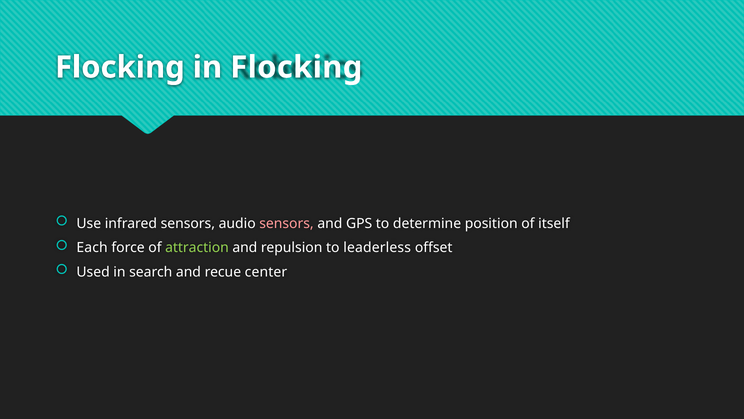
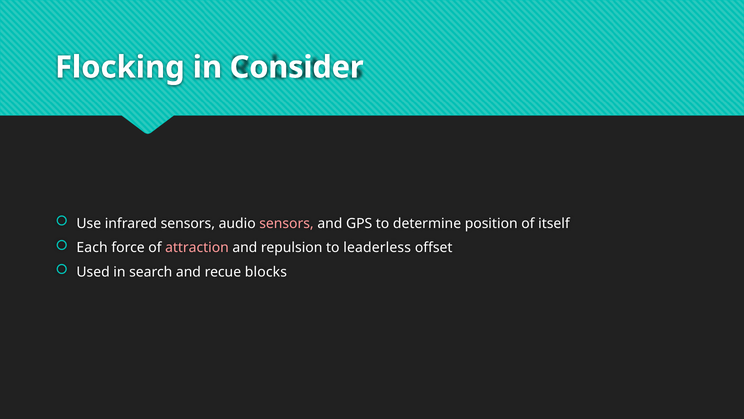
in Flocking: Flocking -> Consider (297, 67)
attraction colour: light green -> pink (197, 248)
center: center -> blocks (266, 272)
